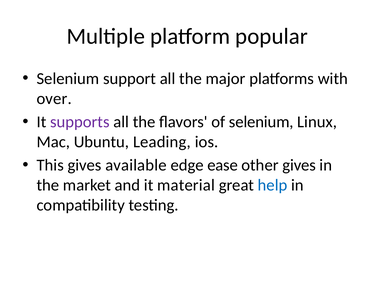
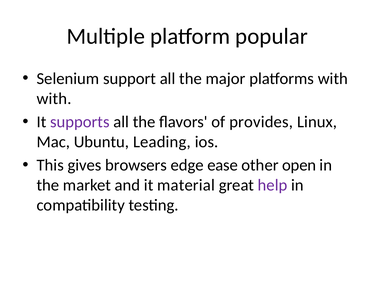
over: over -> with (54, 99)
of selenium: selenium -> provides (261, 122)
available: available -> browsers (136, 165)
other gives: gives -> open (299, 165)
help colour: blue -> purple (273, 185)
